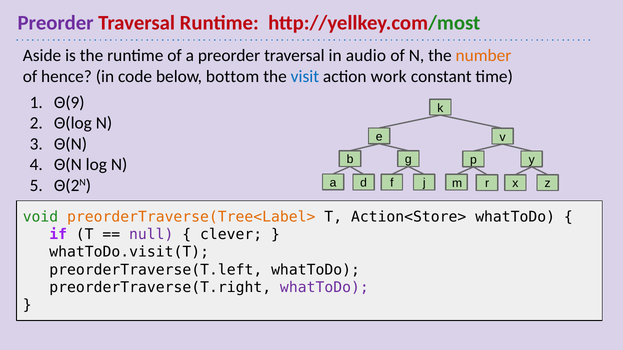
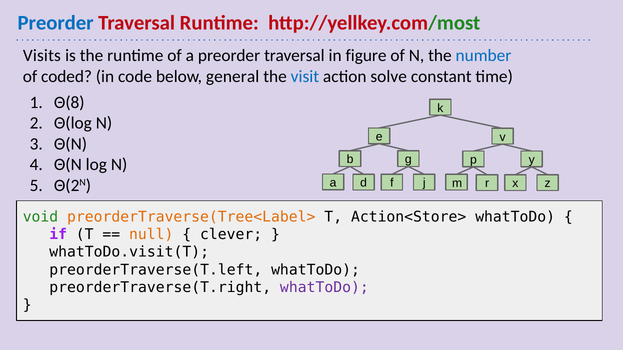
Preorder colour: purple -> blue (56, 23)
Aside: Aside -> Visits (42, 56)
audio: audio -> figure (366, 56)
number colour: orange -> blue (483, 56)
hence: hence -> coded (67, 77)
bottom: bottom -> general (233, 77)
work: work -> solve (389, 77)
Θ(9: Θ(9 -> Θ(8 (69, 103)
null colour: purple -> orange (151, 235)
